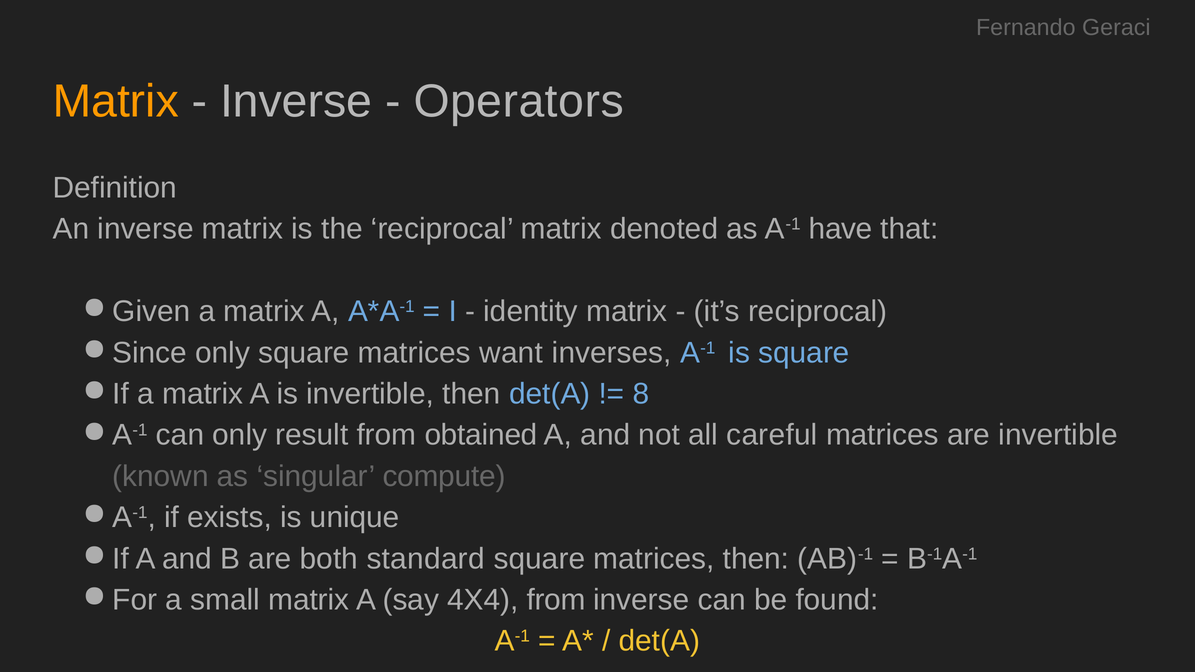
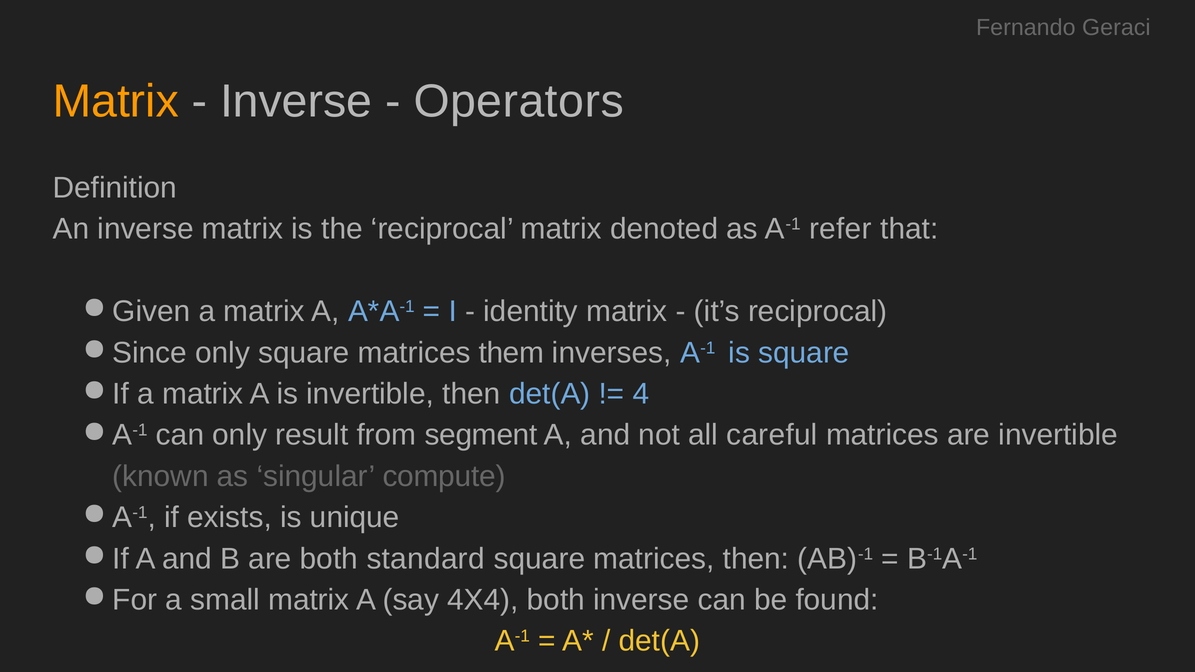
have: have -> refer (840, 229)
want: want -> them (511, 353)
8: 8 -> 4 (641, 394)
obtained: obtained -> segment (481, 435)
4X4 from: from -> both (556, 600)
